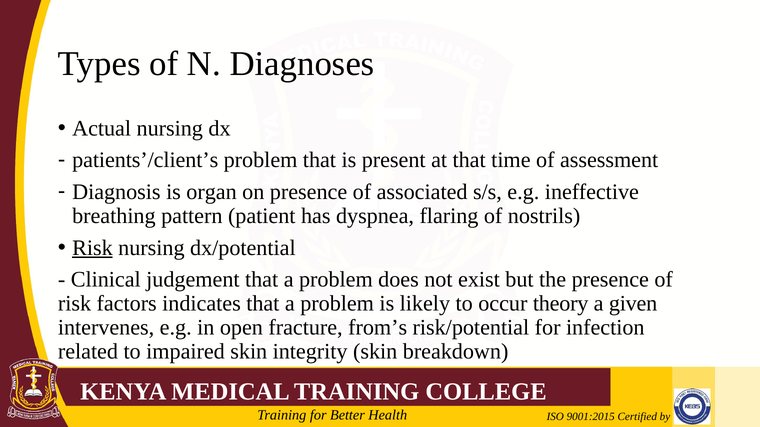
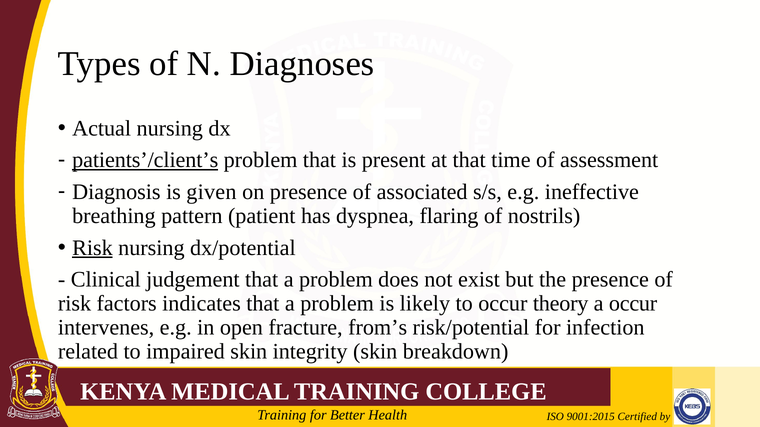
patients’/client’s underline: none -> present (145, 160)
organ: organ -> given (211, 192)
a given: given -> occur (633, 304)
